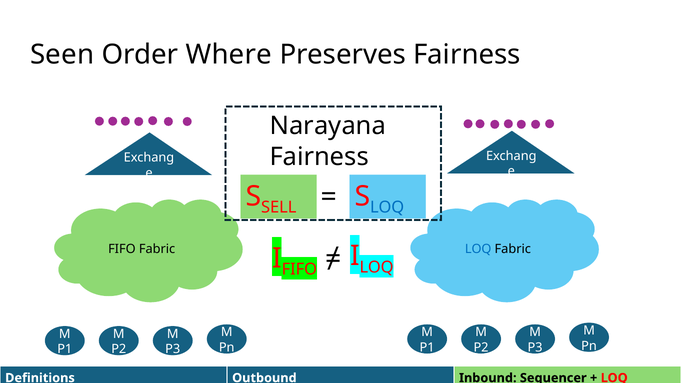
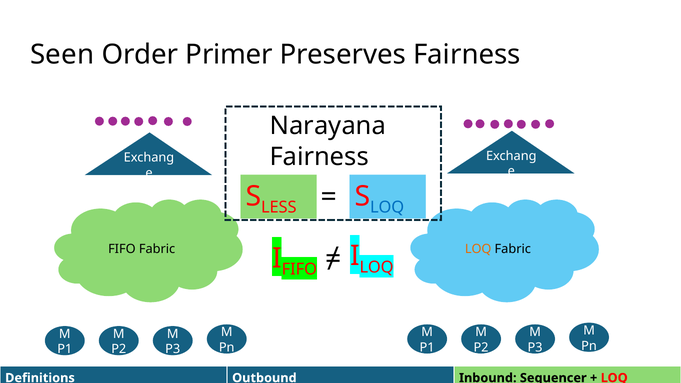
Where: Where -> Primer (229, 55)
SELL: SELL -> LESS (279, 207)
LOQ colour: blue -> orange (478, 249)
